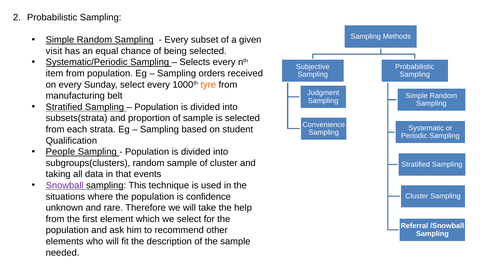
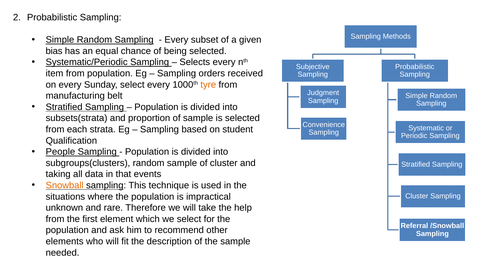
visit: visit -> bias (54, 51)
Snowball colour: purple -> orange (65, 185)
confidence: confidence -> impractical (208, 197)
